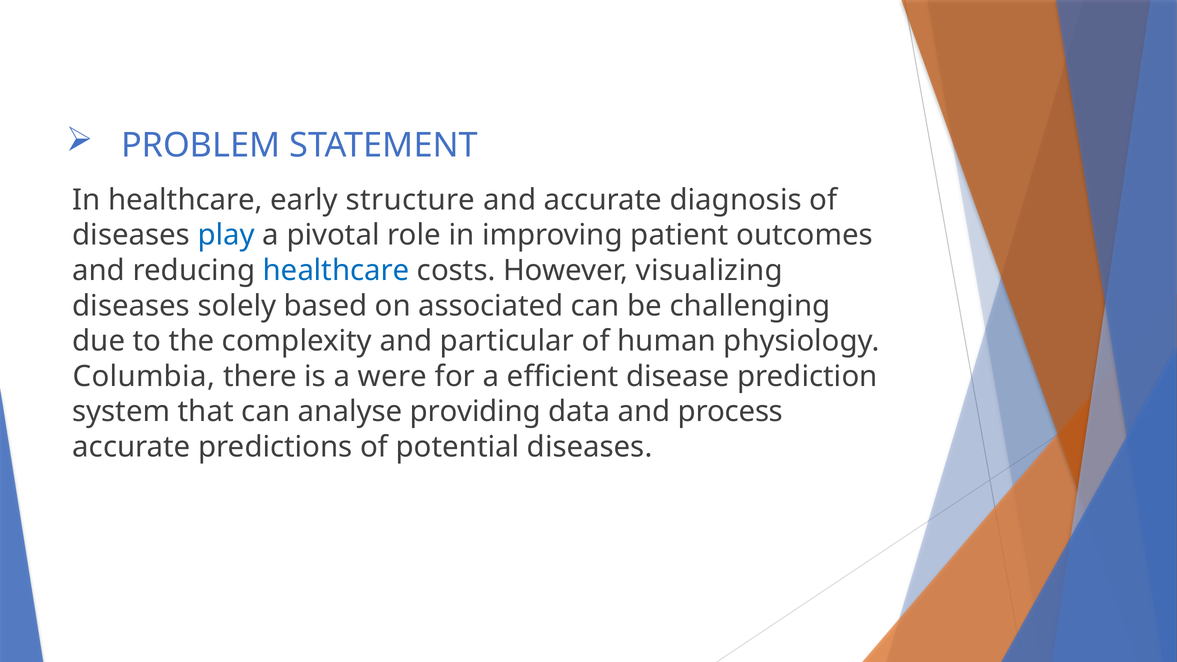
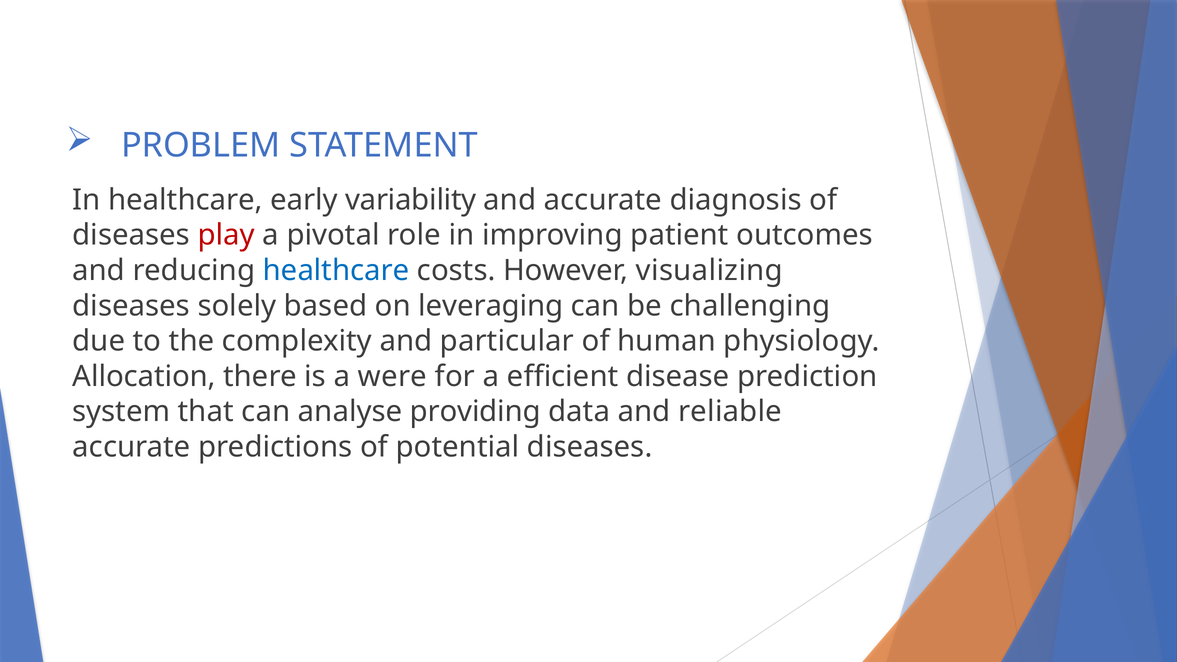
structure: structure -> variability (411, 200)
play colour: blue -> red (226, 235)
associated: associated -> leveraging (491, 306)
Columbia: Columbia -> Allocation (144, 377)
process: process -> reliable (730, 412)
